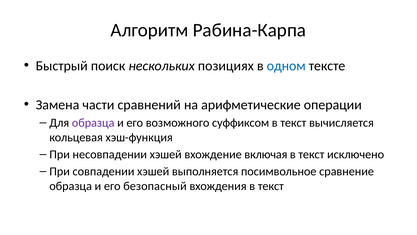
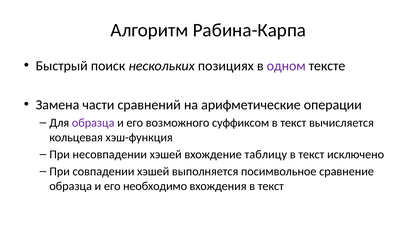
одном colour: blue -> purple (286, 66)
включая: включая -> таблицу (266, 154)
безопасный: безопасный -> необходимо (155, 186)
